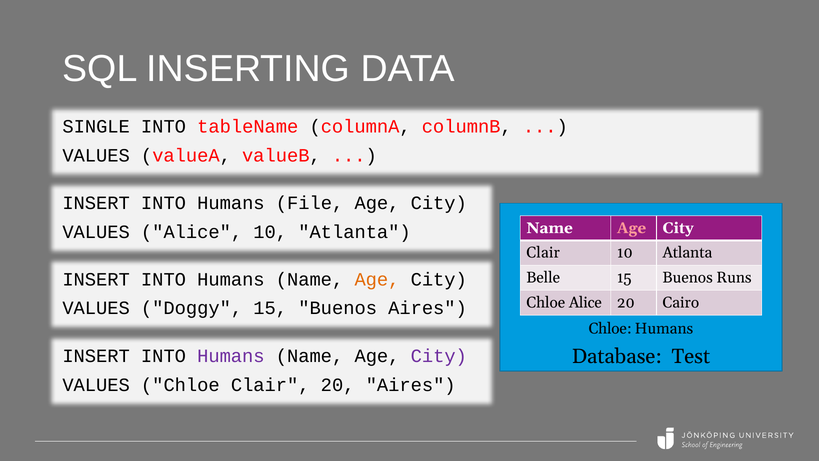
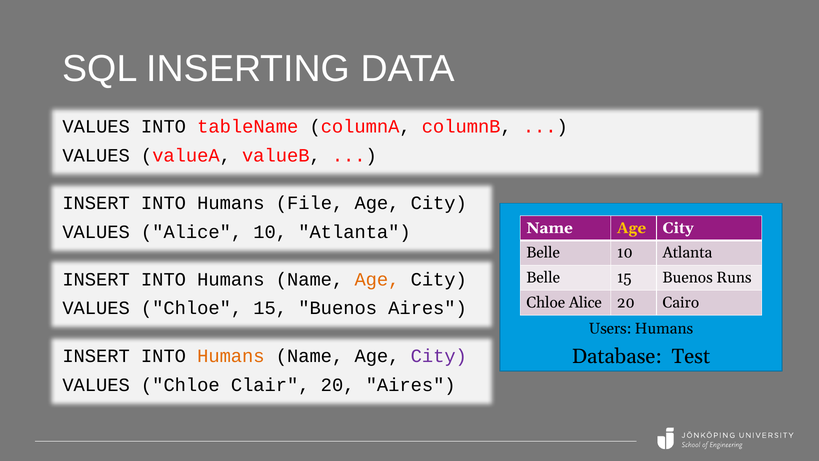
SINGLE: SINGLE -> VALUES (96, 127)
Age colour: pink -> yellow (632, 228)
Clair: Clair -> Belle (543, 252)
Doggy: Doggy -> Chloe (192, 308)
Chloe: Chloe -> Users (610, 328)
Humans colour: purple -> orange (231, 356)
